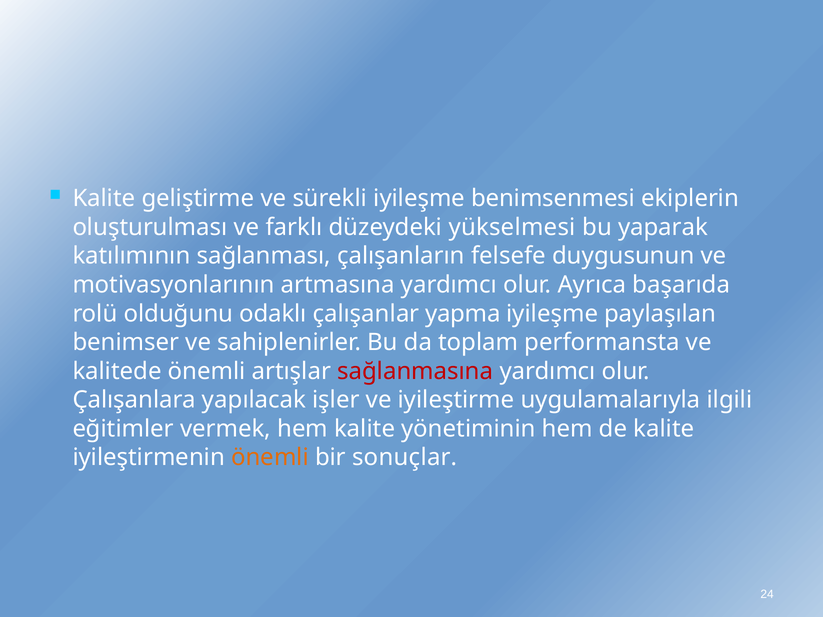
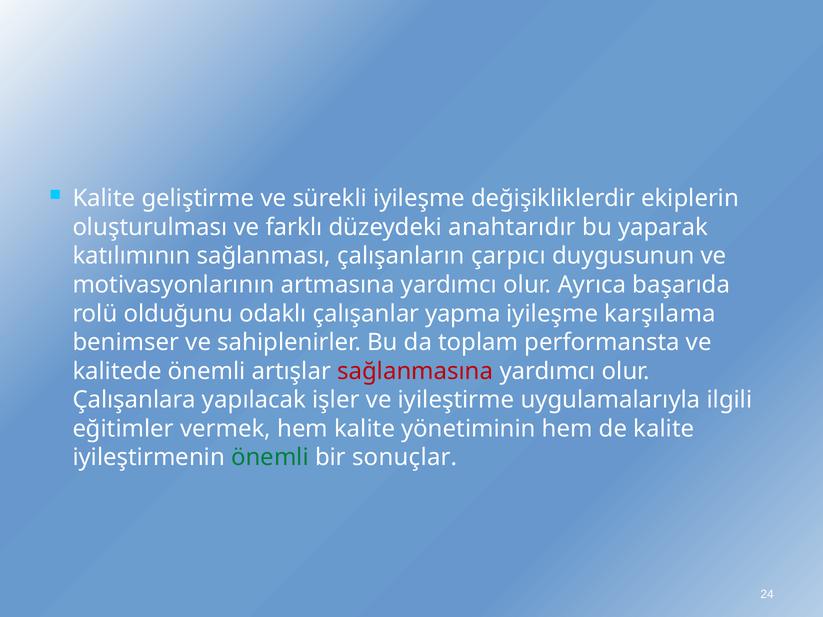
benimsenmesi: benimsenmesi -> değişikliklerdir (553, 199)
yükselmesi: yükselmesi -> anahtarıdır (512, 227)
felsefe: felsefe -> çarpıcı (508, 256)
paylaşılan: paylaşılan -> karşılama (660, 314)
önemli colour: orange -> green (270, 458)
